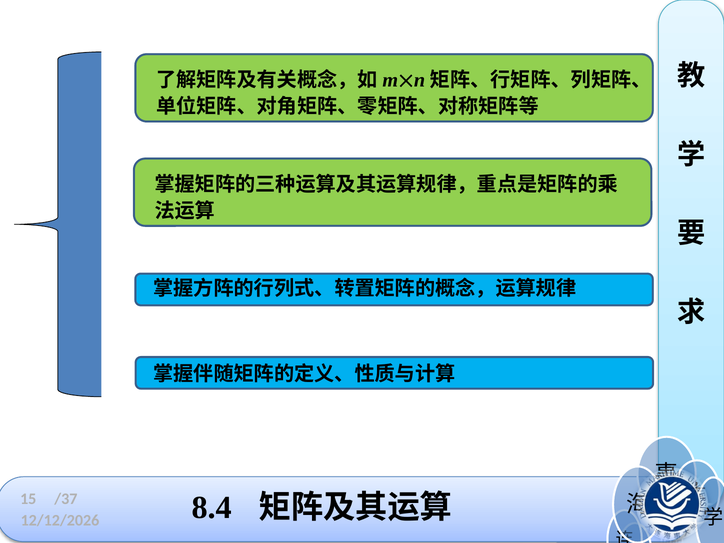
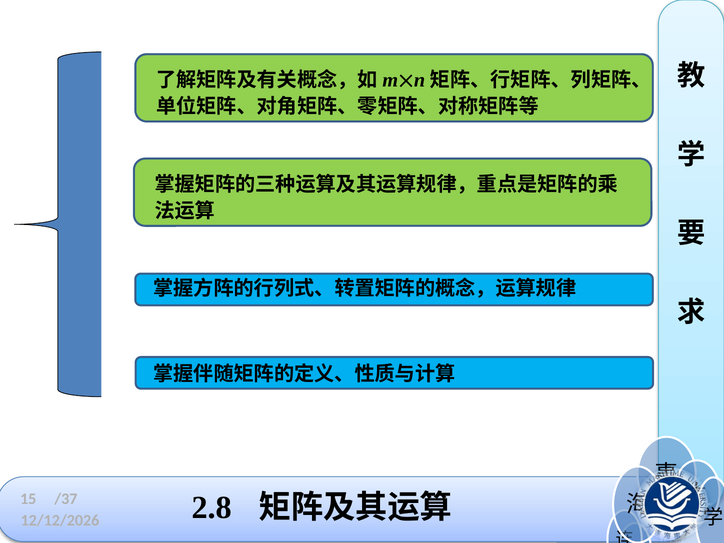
8.4: 8.4 -> 2.8 (212, 507)
